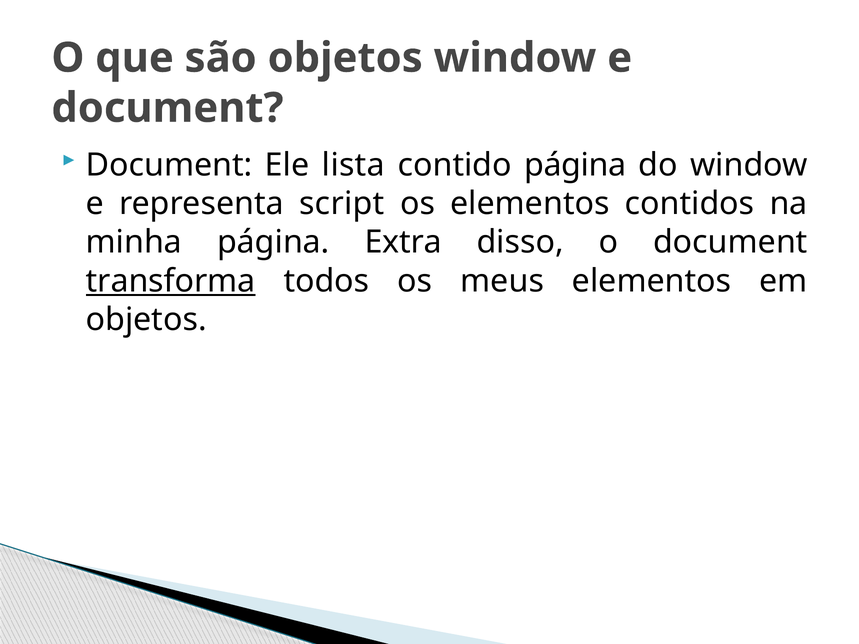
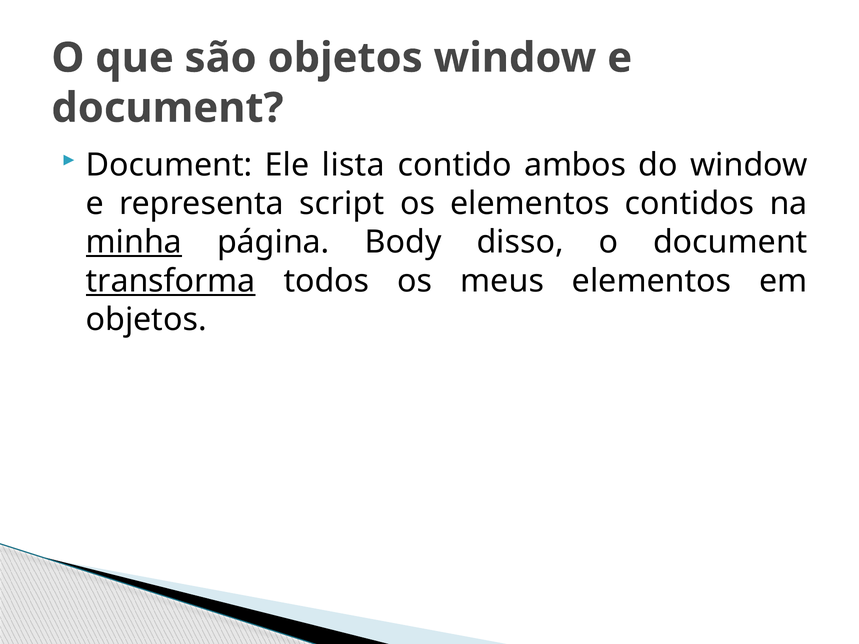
contido página: página -> ambos (575, 165)
minha underline: none -> present (134, 242)
Extra: Extra -> Body (403, 242)
